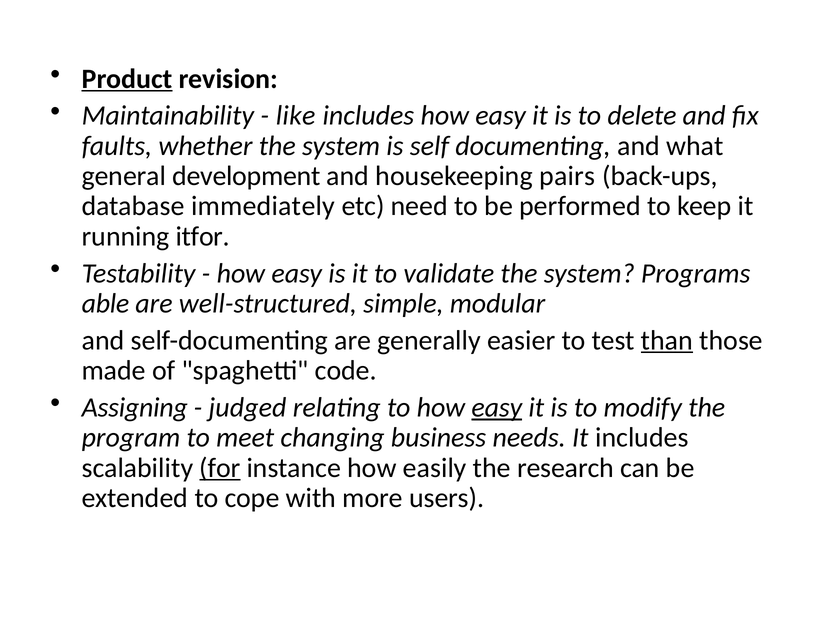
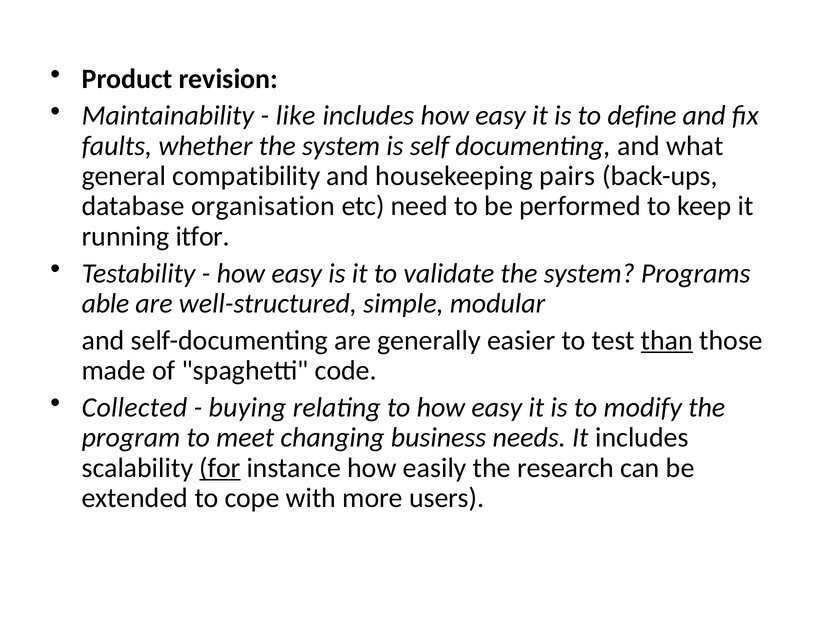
Product underline: present -> none (127, 79)
delete: delete -> define (642, 116)
development: development -> compatibility (246, 176)
immediately: immediately -> organisation (263, 206)
Assigning: Assigning -> Collected (134, 407)
judged: judged -> buying (247, 407)
easy underline: present -> none (497, 407)
